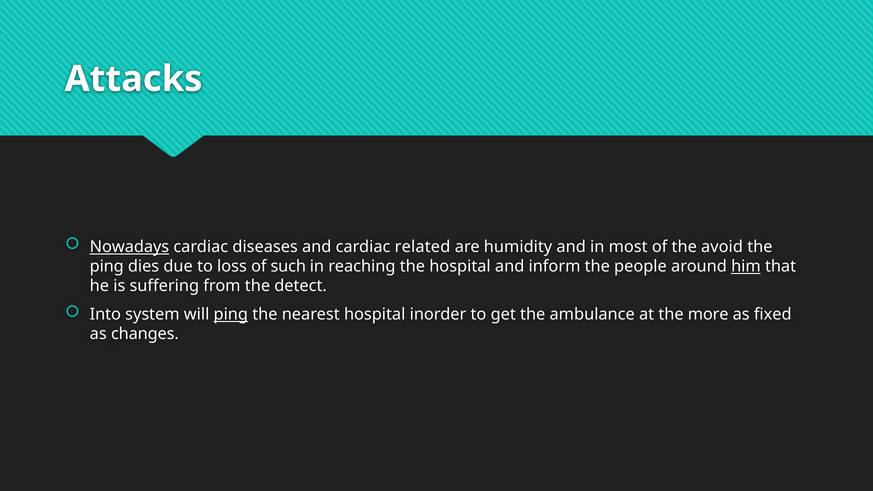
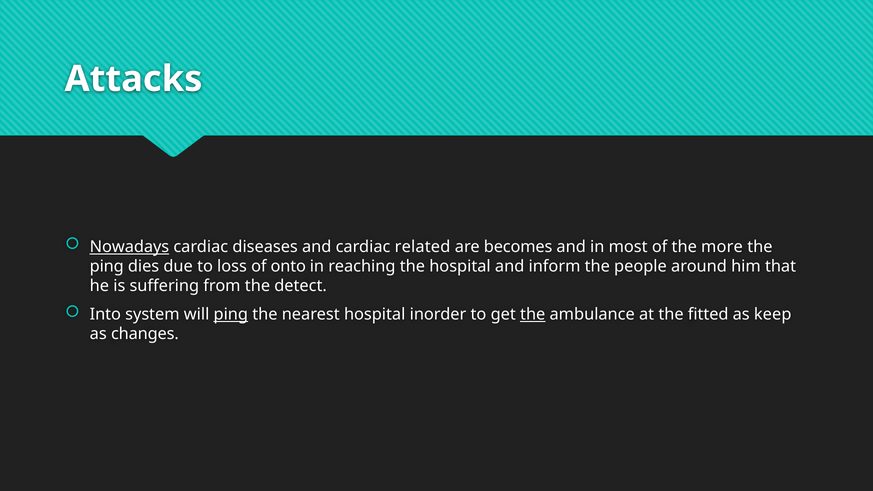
humidity: humidity -> becomes (518, 247)
avoid: avoid -> more (722, 247)
such: such -> onto (288, 266)
him underline: present -> none (746, 266)
the underline: none -> present (533, 314)
more: more -> fitted (708, 314)
fixed: fixed -> keep (773, 314)
